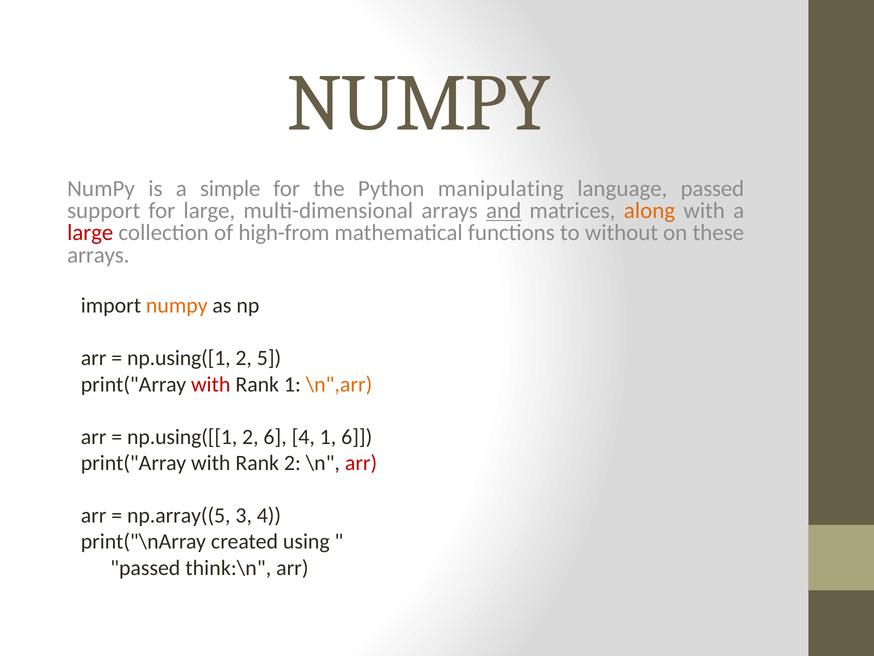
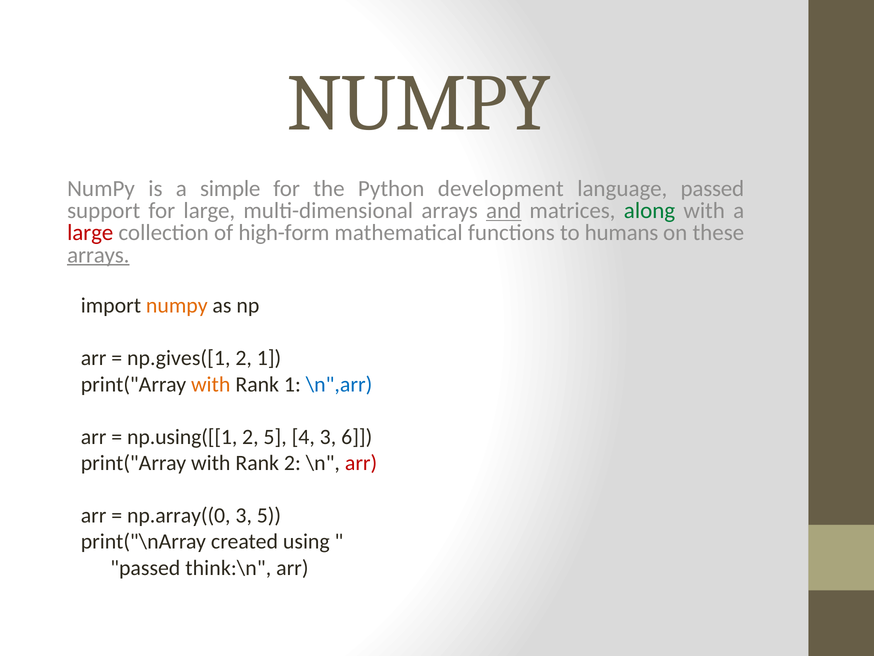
manipulating: manipulating -> development (501, 188)
along colour: orange -> green (650, 210)
high-from: high-from -> high-form (284, 233)
without: without -> humans (622, 233)
arrays underline: none -> present (98, 255)
np.using([1: np.using([1 -> np.gives([1 (179, 358)
2 5: 5 -> 1 (269, 358)
with colour: red -> orange (211, 384)
\n",arr colour: orange -> blue (339, 384)
2 6: 6 -> 5 (275, 436)
4 1: 1 -> 3 (328, 436)
np.array((5: np.array((5 -> np.array((0 (179, 515)
3 4: 4 -> 5 (269, 515)
